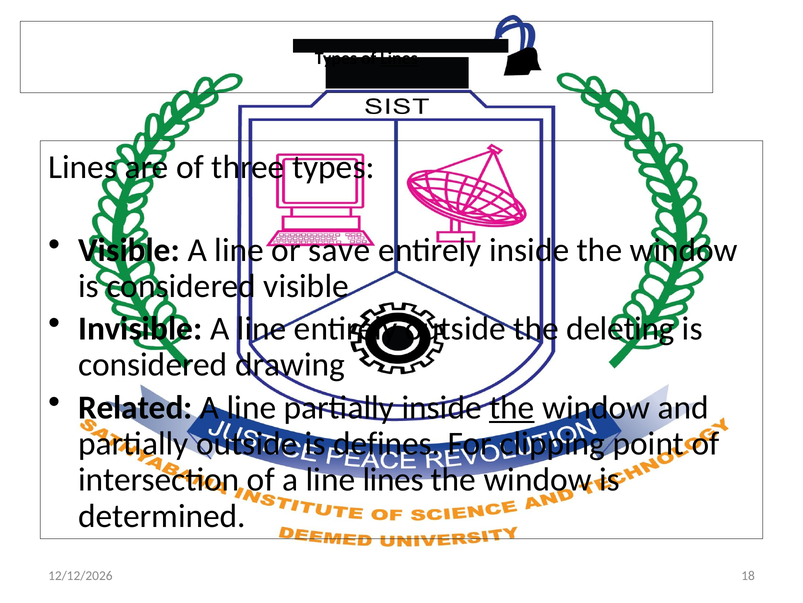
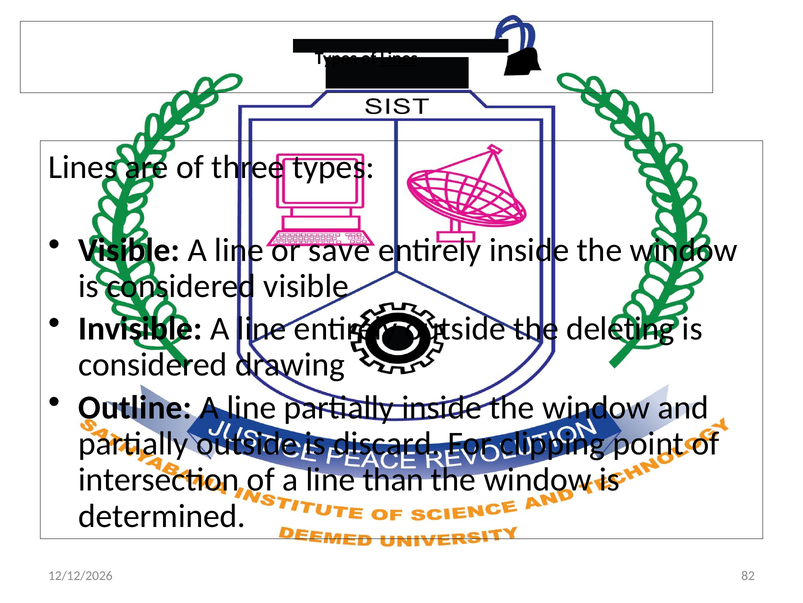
Related: Related -> Outline (135, 407)
the underline: present -> none (512, 407)
defines: defines -> discard (387, 443)
line lines: lines -> than (393, 479)
18: 18 -> 82 (748, 575)
